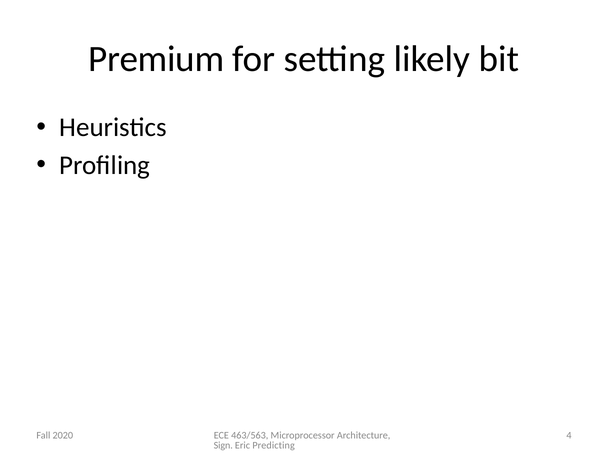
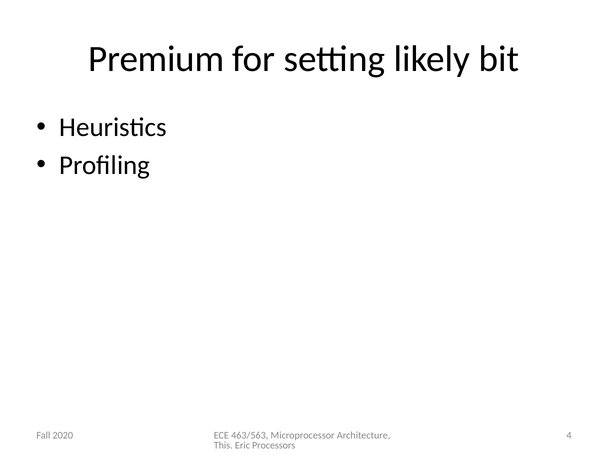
Sign: Sign -> This (223, 446)
Predicting: Predicting -> Processors (274, 446)
